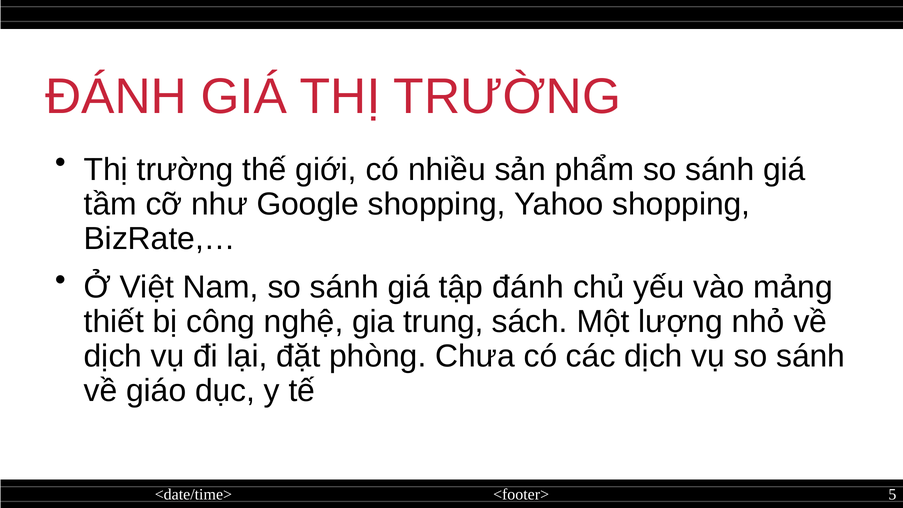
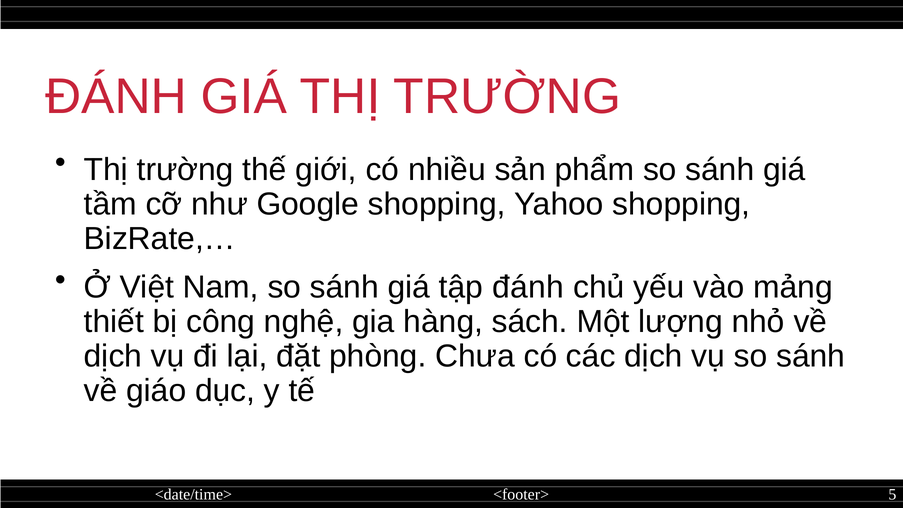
trung: trung -> hàng (443, 322)
